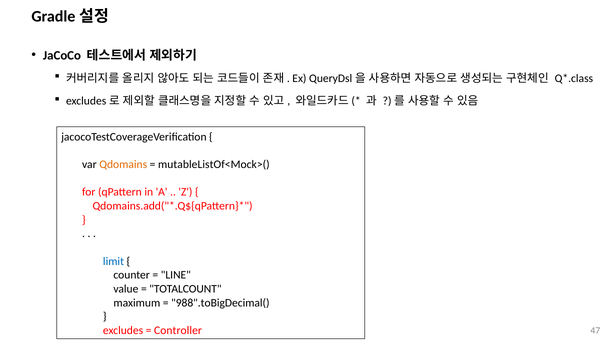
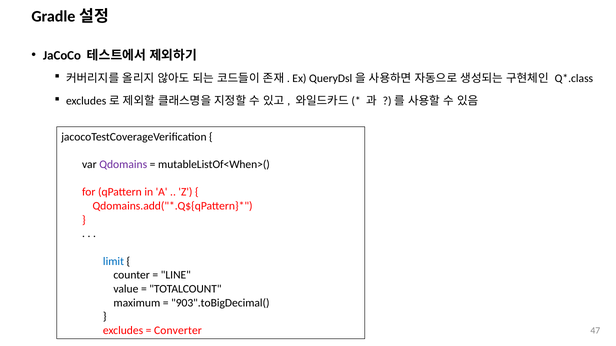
Qdomains colour: orange -> purple (123, 165)
mutableListOf<Mock>(: mutableListOf<Mock>( -> mutableListOf<When>( (214, 165)
988".toBigDecimal(: 988".toBigDecimal( -> 903".toBigDecimal( (220, 303)
Controller: Controller -> Converter (178, 331)
